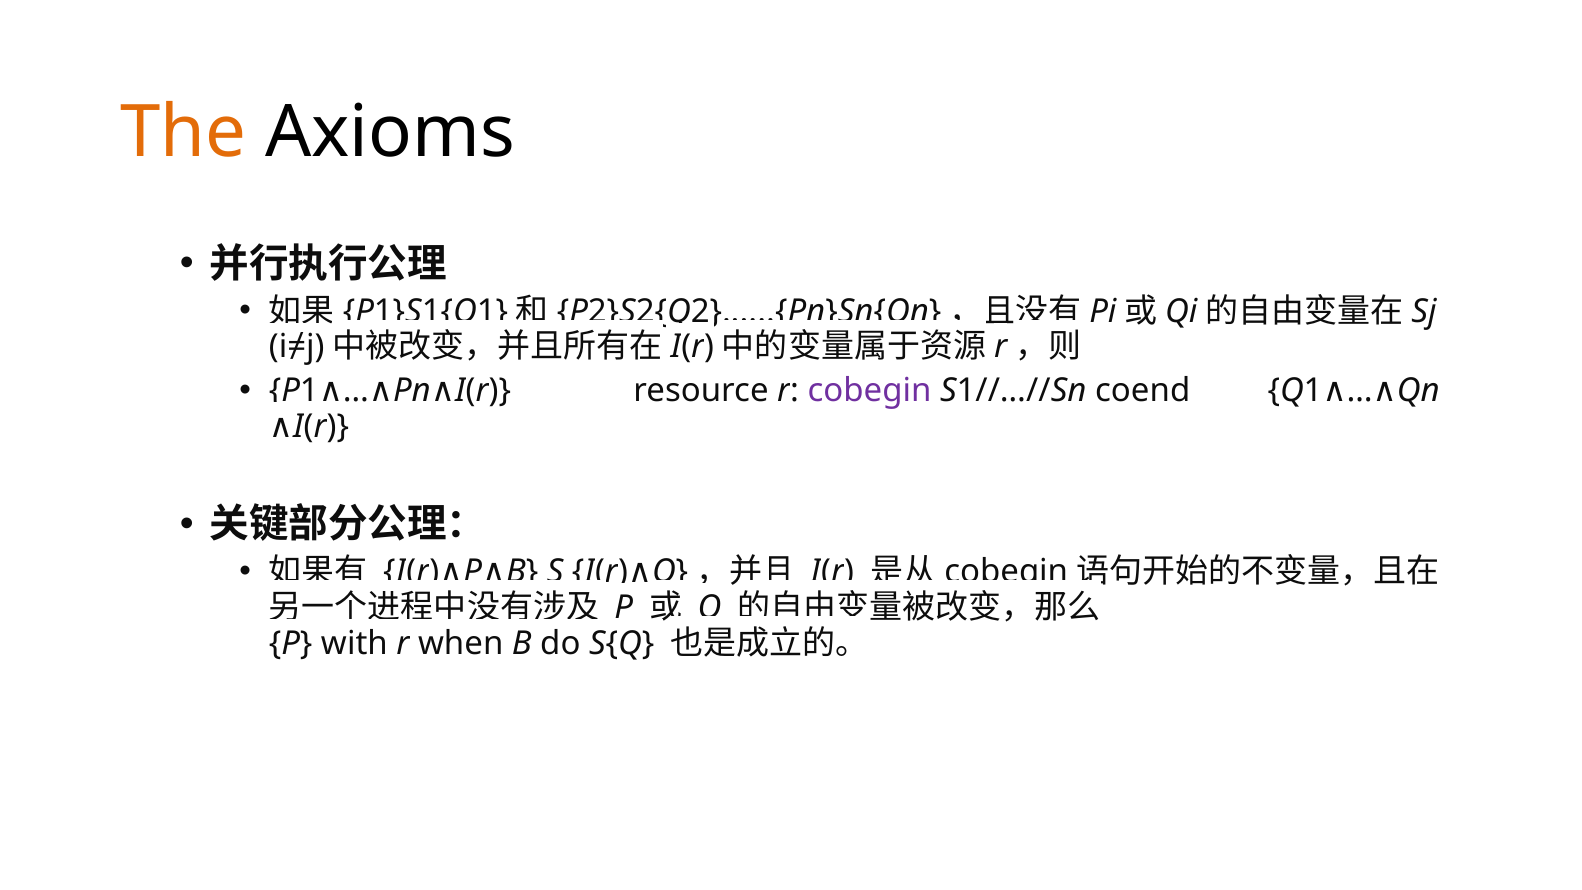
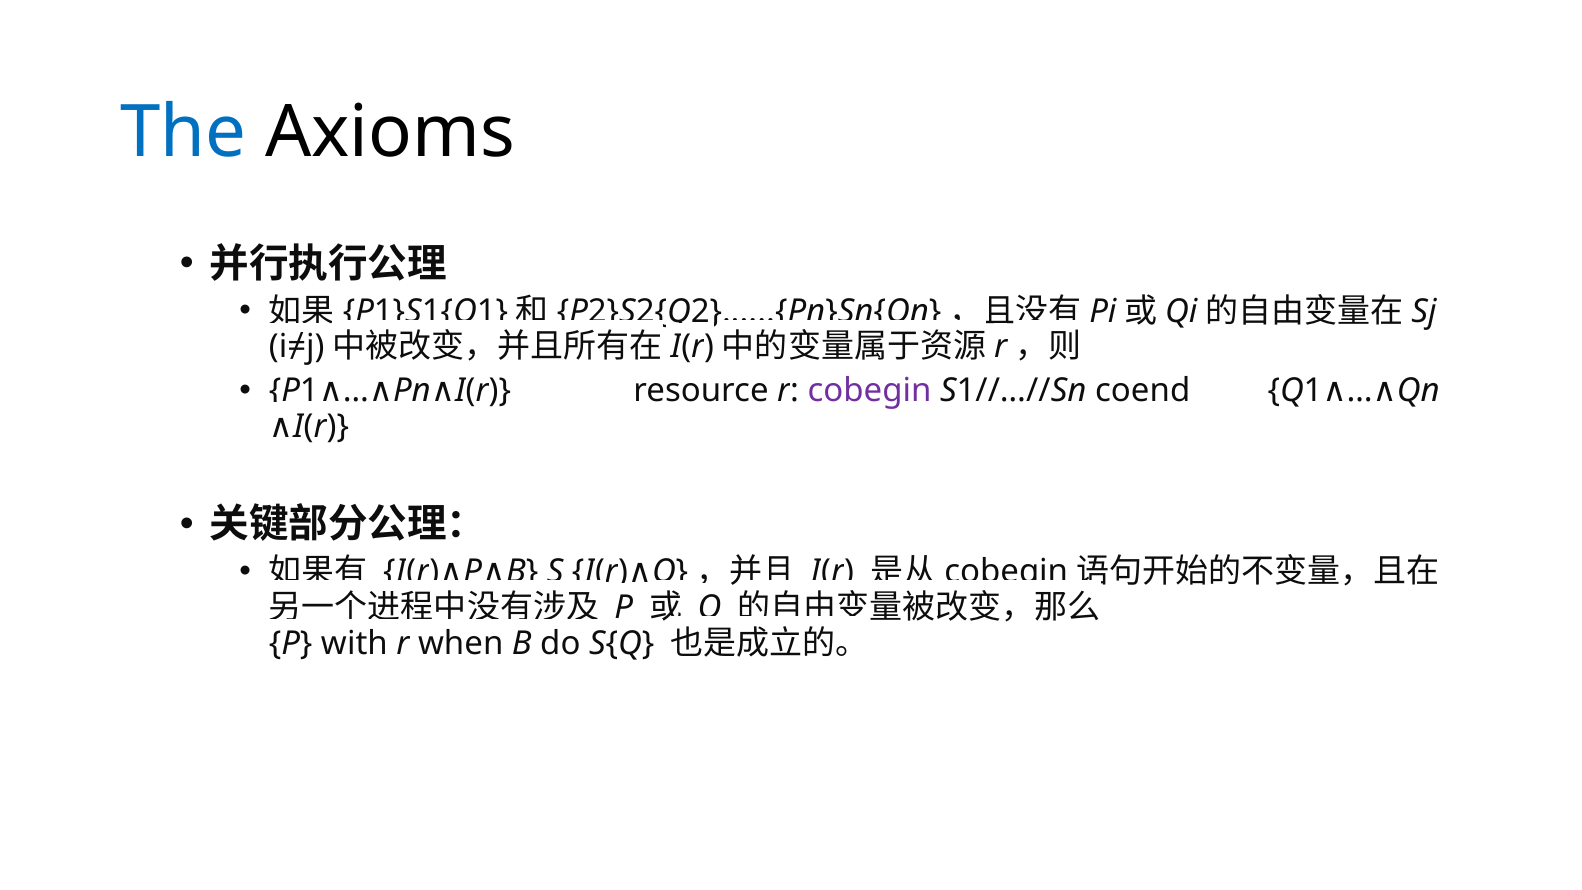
The colour: orange -> blue (184, 133)
